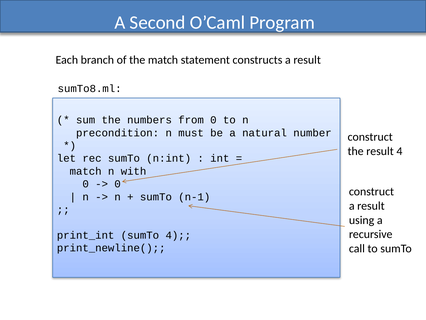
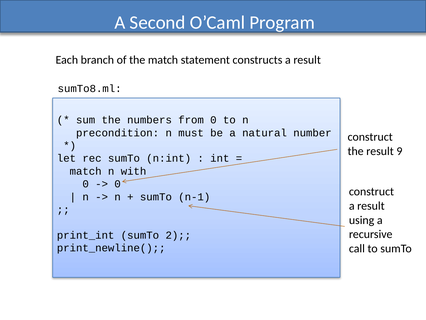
result 4: 4 -> 9 (399, 151)
sumTo 4: 4 -> 2 (178, 235)
